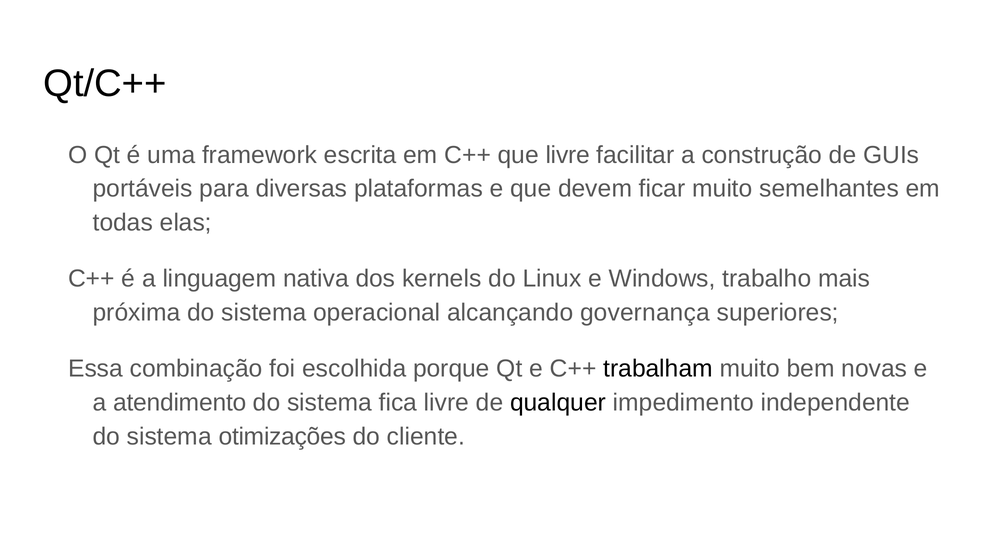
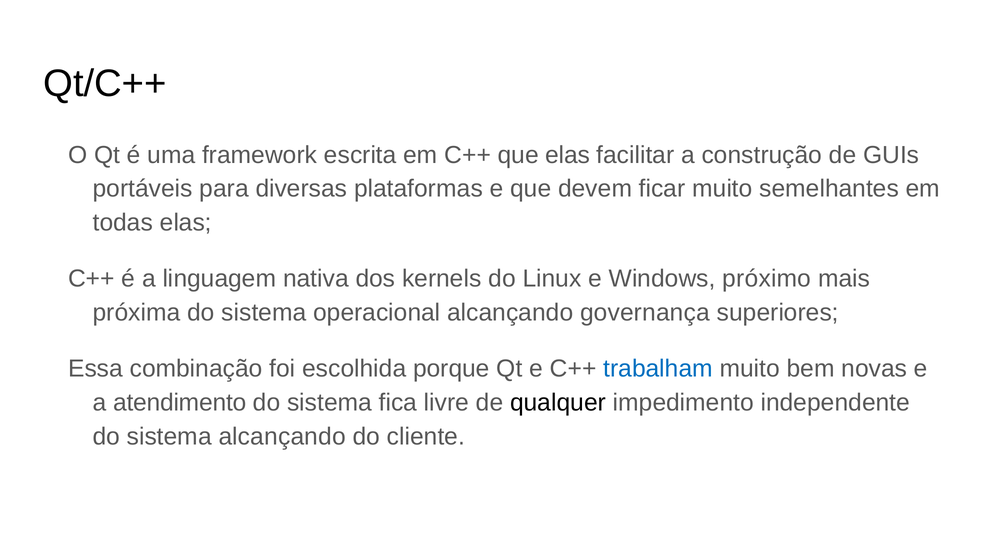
que livre: livre -> elas (568, 155)
trabalho: trabalho -> próximo (767, 279)
trabalham colour: black -> blue (658, 369)
sistema otimizações: otimizações -> alcançando (282, 437)
